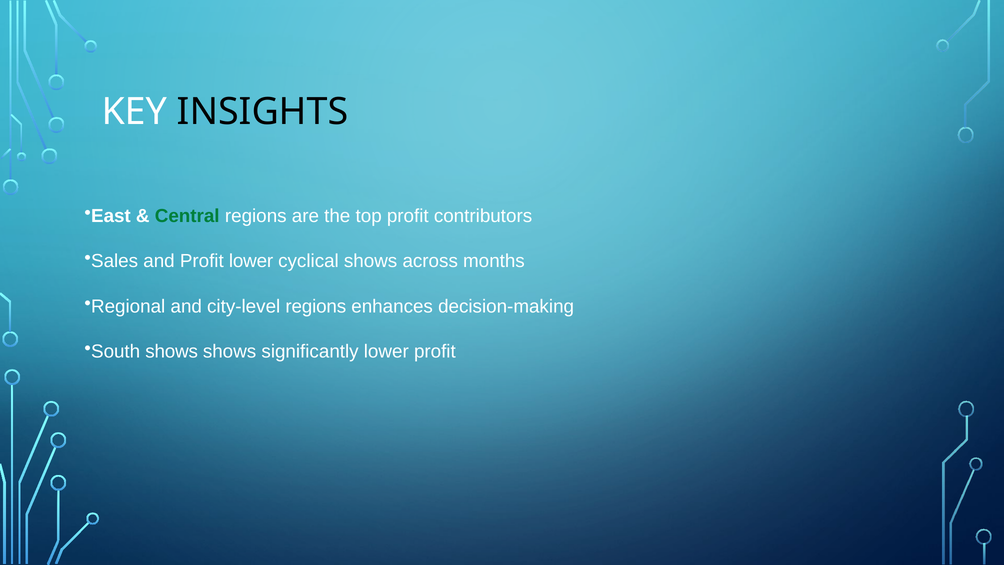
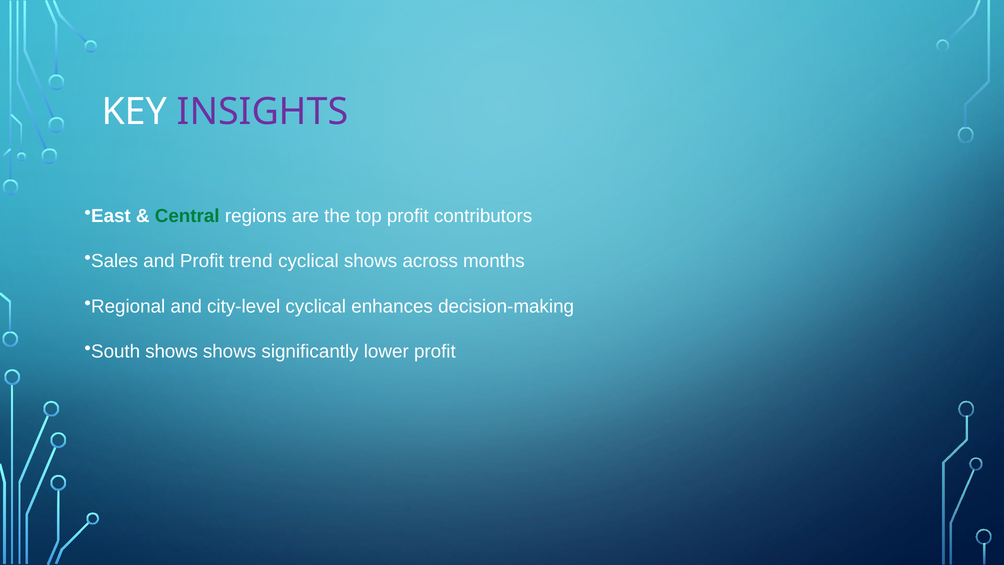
INSIGHTS colour: black -> purple (263, 112)
Profit lower: lower -> trend (251, 261)
city-level regions: regions -> cyclical (316, 306)
